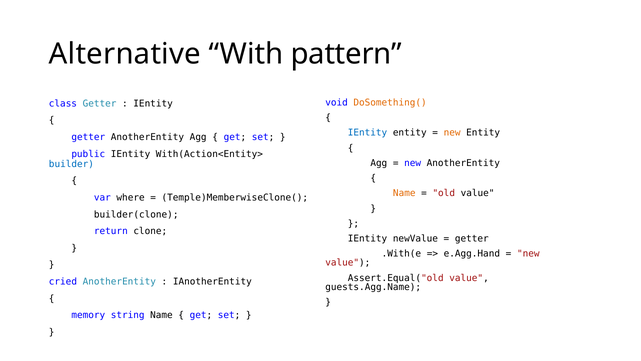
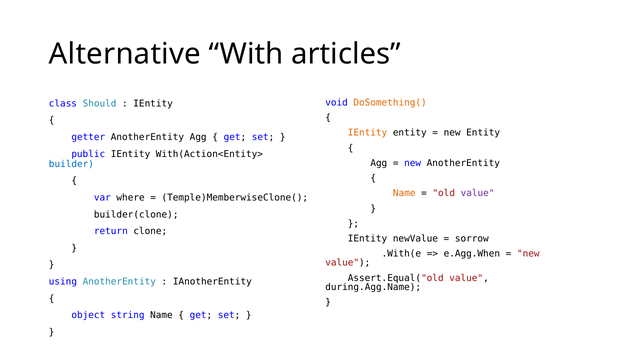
pattern: pattern -> articles (346, 54)
class Getter: Getter -> Should (100, 103)
IEntity colour: blue -> orange (368, 133)
new colour: orange -> black (452, 133)
value colour: black -> purple (478, 193)
getter: getter -> sorrow (472, 238)
e.Agg.Hand: e.Agg.Hand -> e.Agg.When (472, 253)
cried: cried -> using (63, 281)
guests.Agg.Name: guests.Agg.Name -> during.Agg.Name (373, 287)
memory: memory -> object (88, 315)
